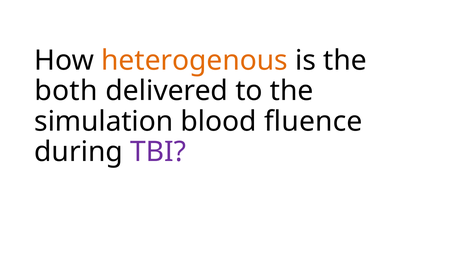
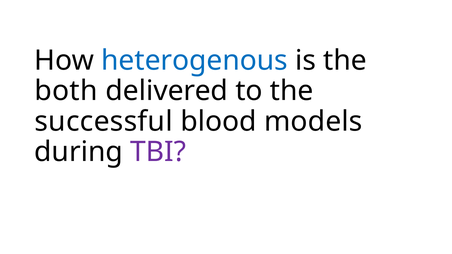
heterogenous colour: orange -> blue (195, 60)
simulation: simulation -> successful (104, 121)
fluence: fluence -> models (313, 121)
